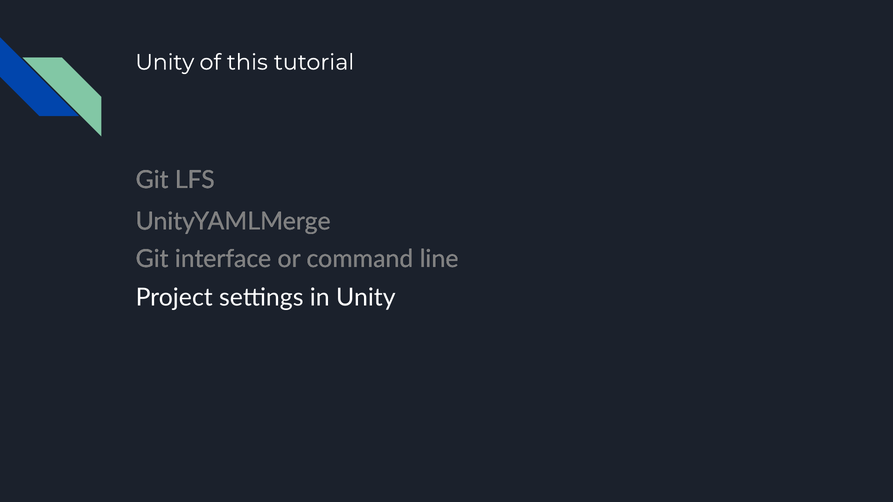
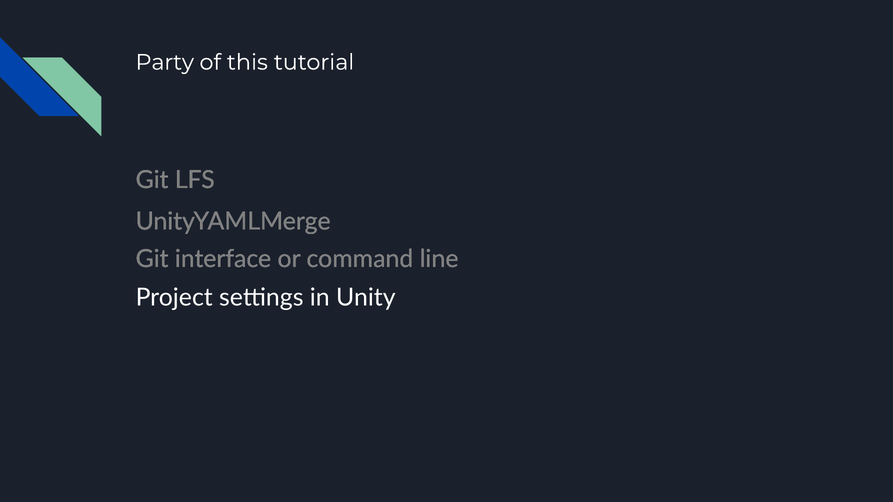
Unity: Unity -> Party (165, 62)
